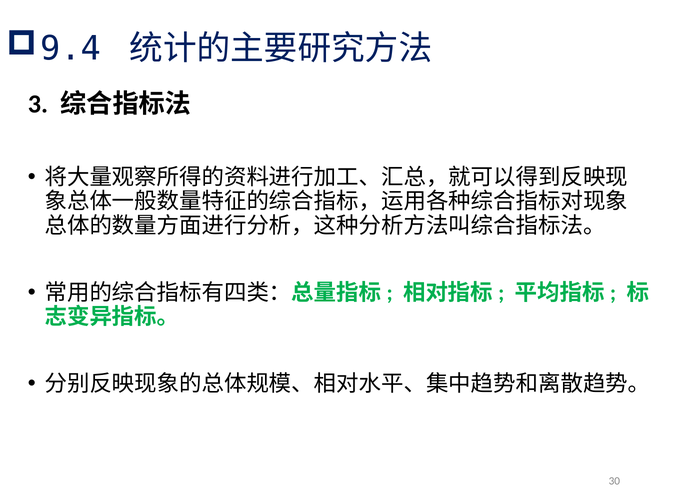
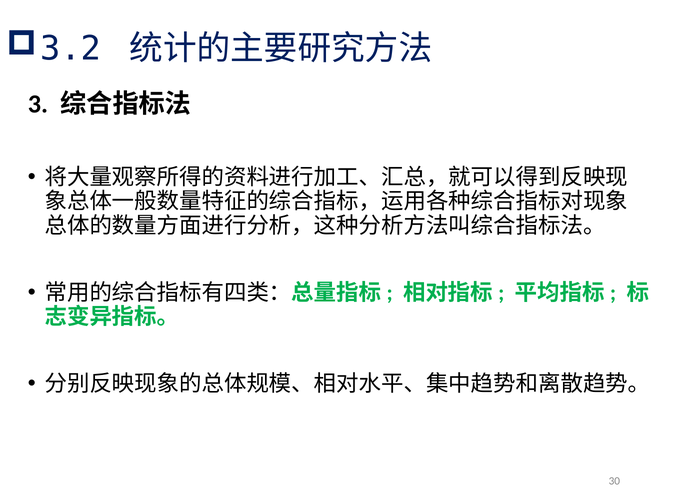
9.4: 9.4 -> 3.2 (71, 49)
